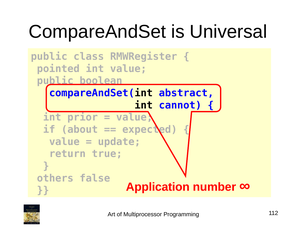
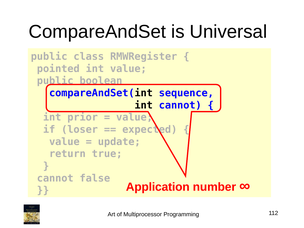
abstract: abstract -> sequence (186, 93)
about: about -> loser (80, 130)
others: others -> cannot (55, 178)
